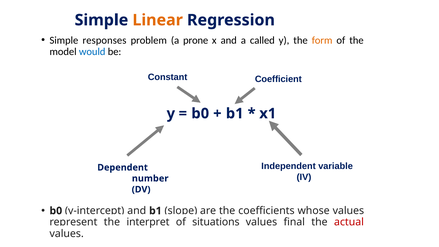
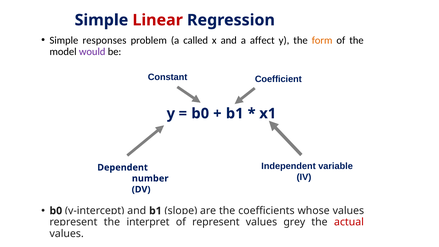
Linear colour: orange -> red (158, 20)
prone: prone -> called (196, 40)
called: called -> affect (262, 40)
would colour: blue -> purple (92, 52)
of situations: situations -> represent (216, 222)
final: final -> grey (294, 222)
